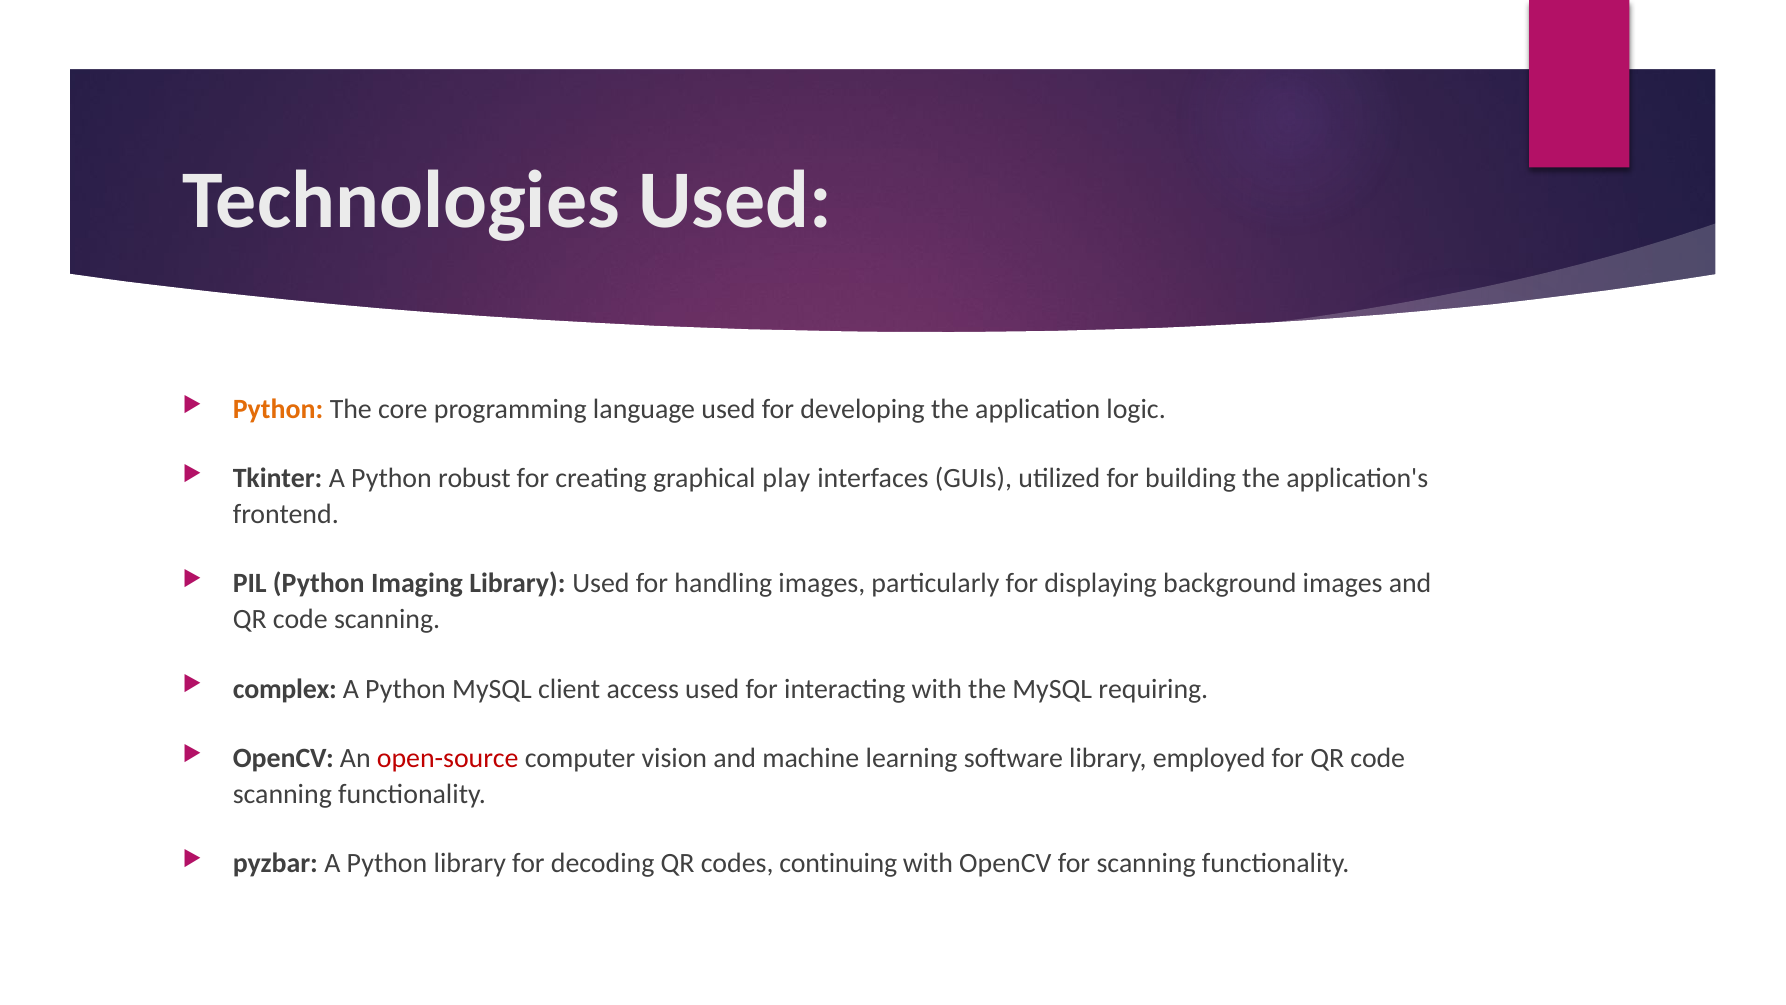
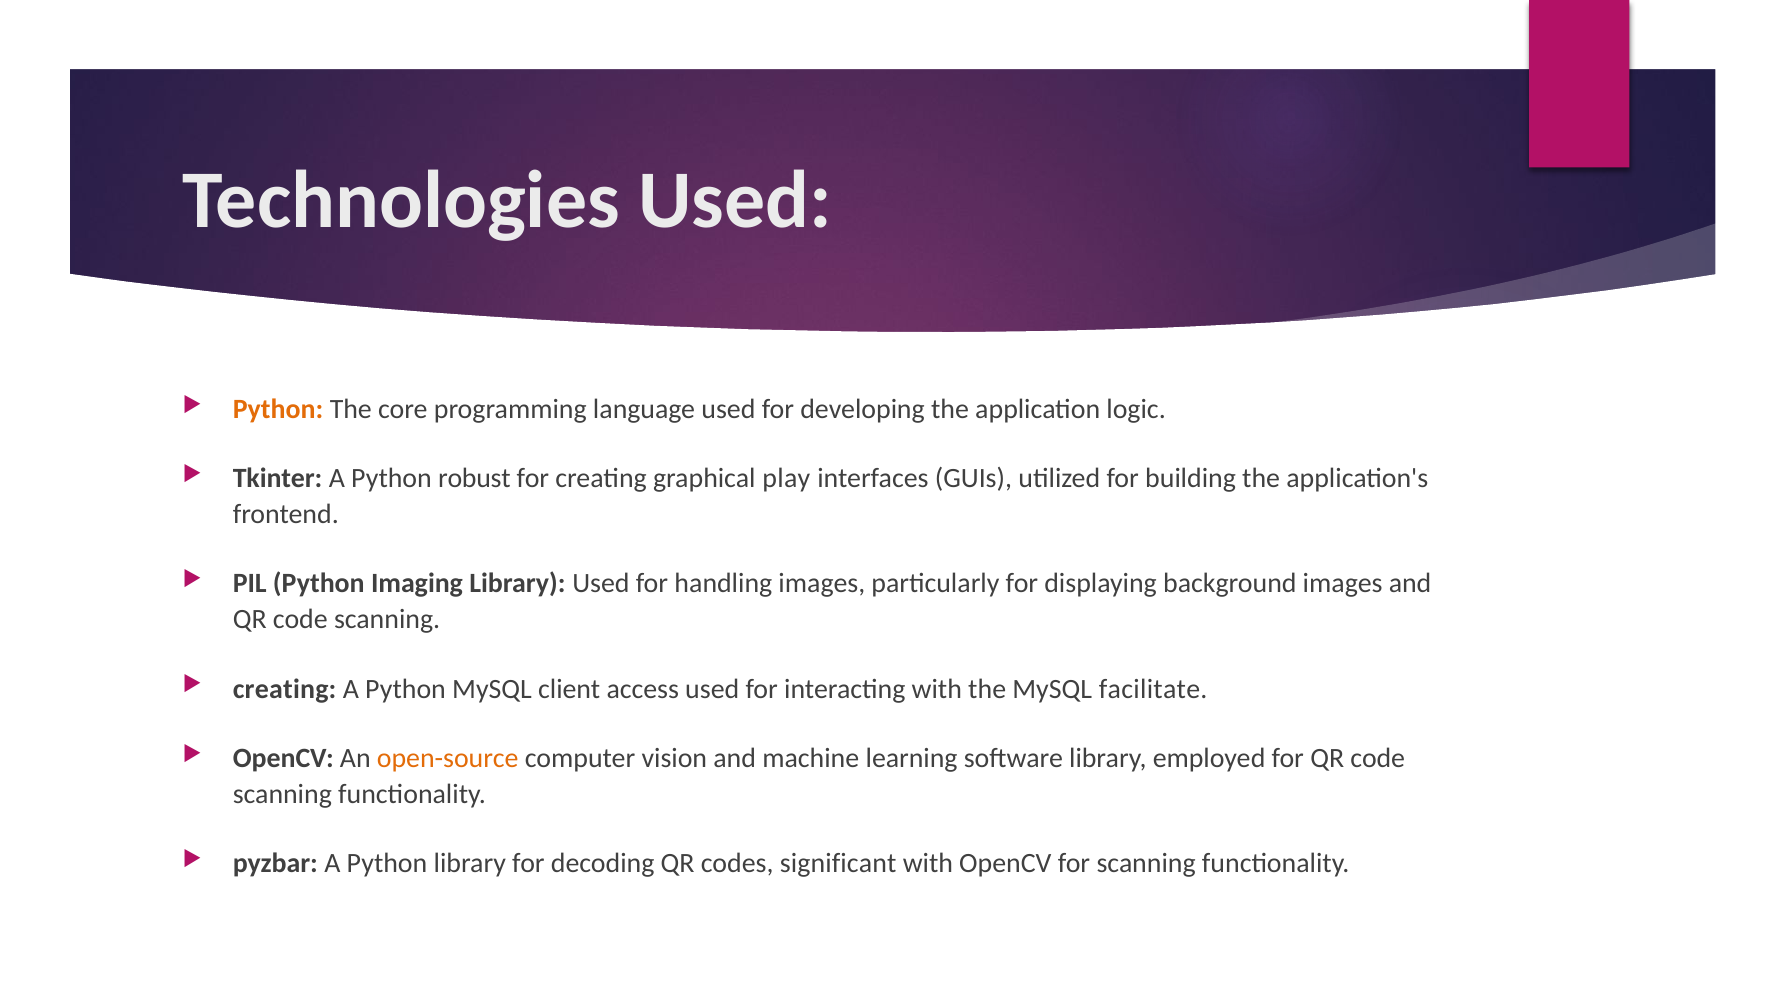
complex: complex -> creating (285, 689)
requiring: requiring -> facilitate (1153, 689)
open-source colour: red -> orange (448, 758)
continuing: continuing -> significant (838, 863)
